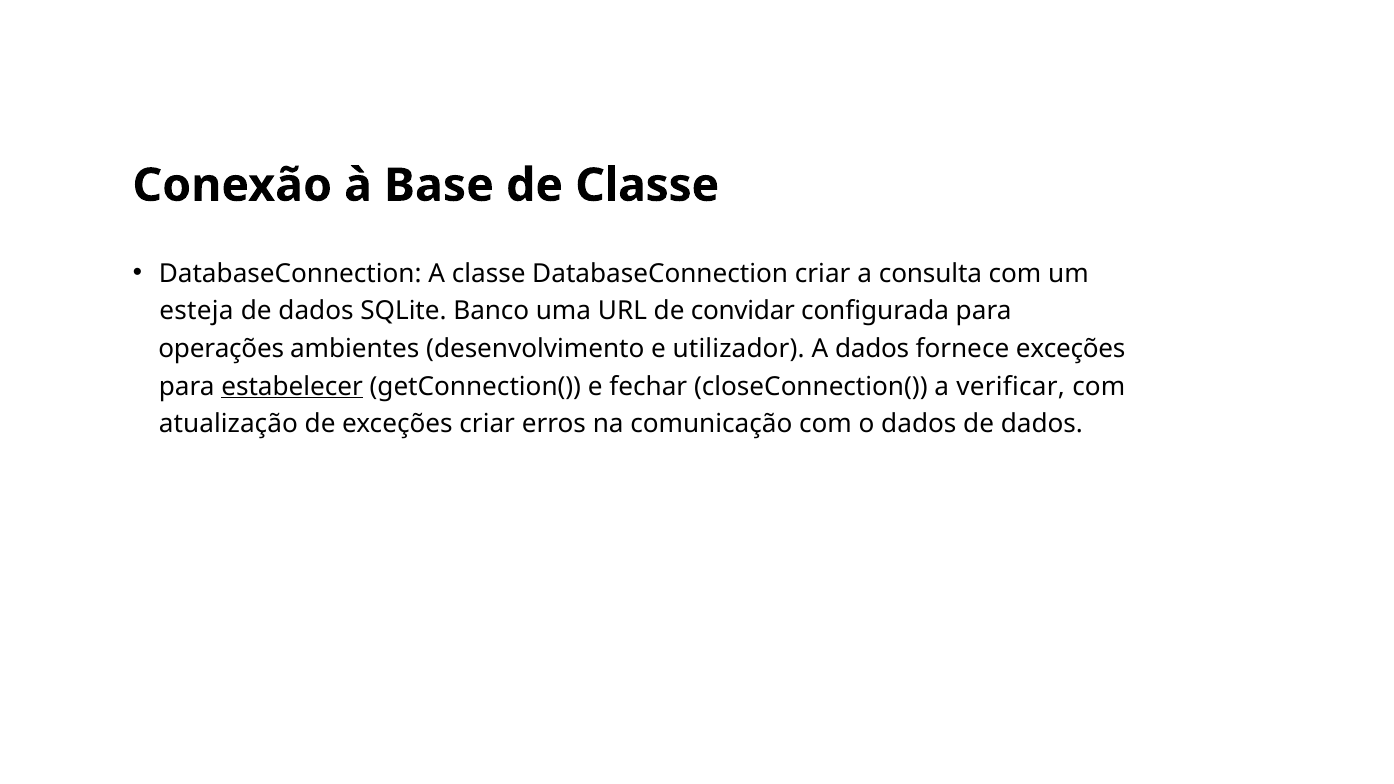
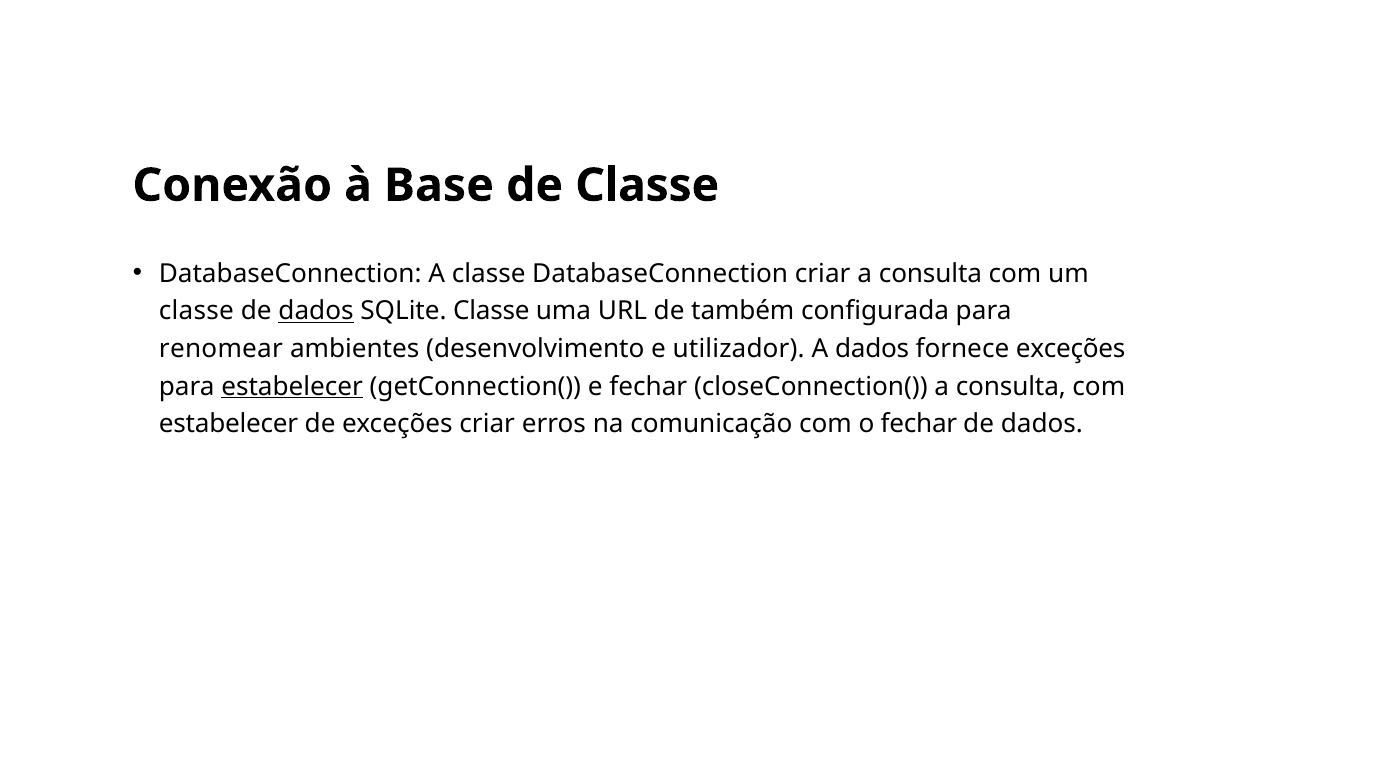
esteja: esteja -> classe (196, 311)
dados underline: none -> present (316, 311)
SQLite Banco: Banco -> Classe (491, 311)
convidar: convidar -> também (743, 311)
operações: operações -> renomear (221, 349)
closeConnection( a verificar: verificar -> consulta (1011, 387)
atualização: atualização -> estabelecer (229, 424)
o dados: dados -> fechar (919, 424)
